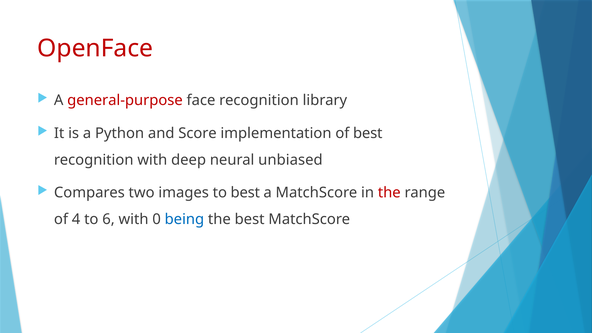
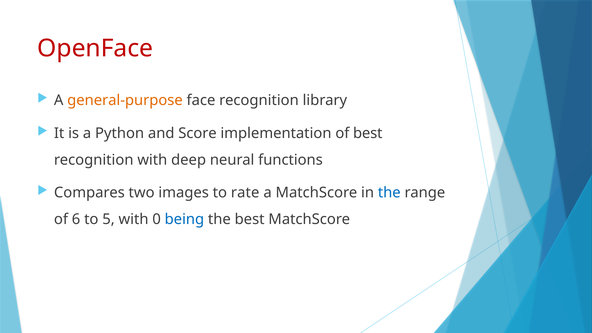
general-purpose colour: red -> orange (125, 100)
unbiased: unbiased -> functions (291, 160)
to best: best -> rate (245, 193)
the colour: red -> blue (389, 193)
4: 4 -> 6 (76, 219)
6: 6 -> 5 (109, 219)
